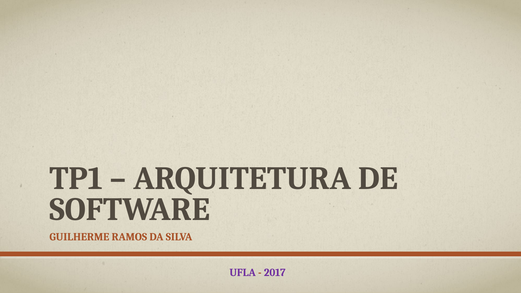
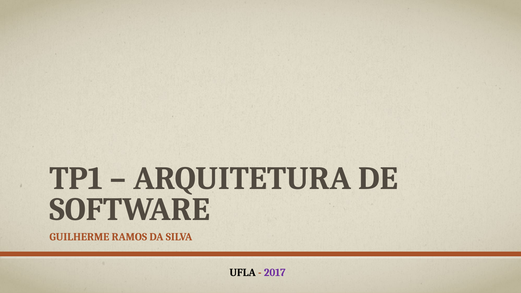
UFLA colour: purple -> black (243, 273)
